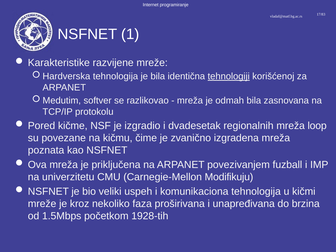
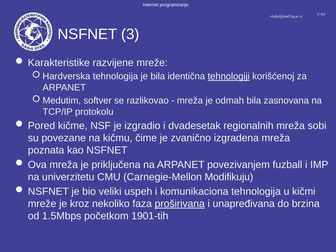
1: 1 -> 3 (130, 34)
loop: loop -> sobi (317, 126)
proširivana underline: none -> present (180, 204)
1928-tih: 1928-tih -> 1901-tih (150, 216)
